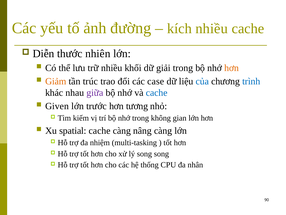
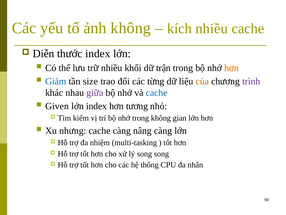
ảnh đường: đường -> không (131, 28)
thước nhiên: nhiên -> index (98, 54)
giải: giải -> trận (163, 68)
Giảm colour: orange -> blue (56, 81)
trúc: trúc -> size (90, 81)
case: case -> từng (156, 81)
của colour: blue -> orange (202, 81)
trình colour: blue -> purple (251, 81)
lớn trước: trước -> index (97, 106)
spatial: spatial -> nhưng (73, 130)
